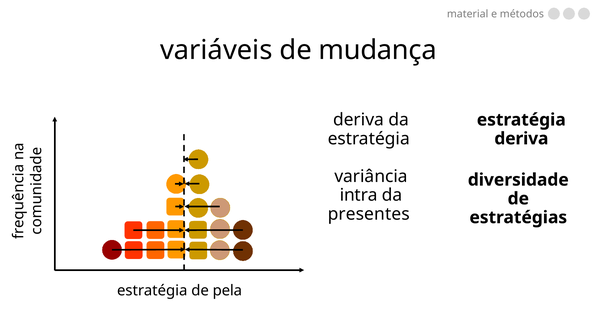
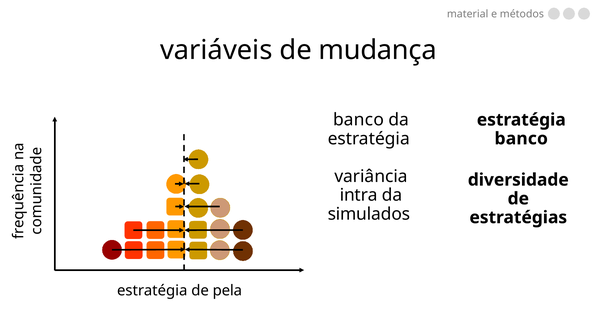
deriva: deriva -> banco (358, 120)
deriva: deriva -> banco (521, 139)
presentes: presentes -> simulados (369, 214)
